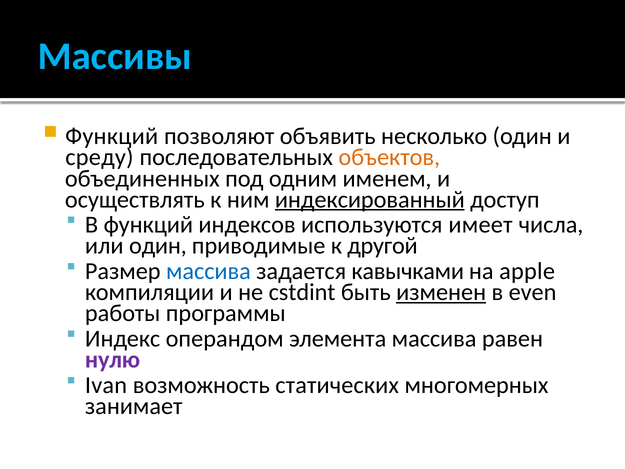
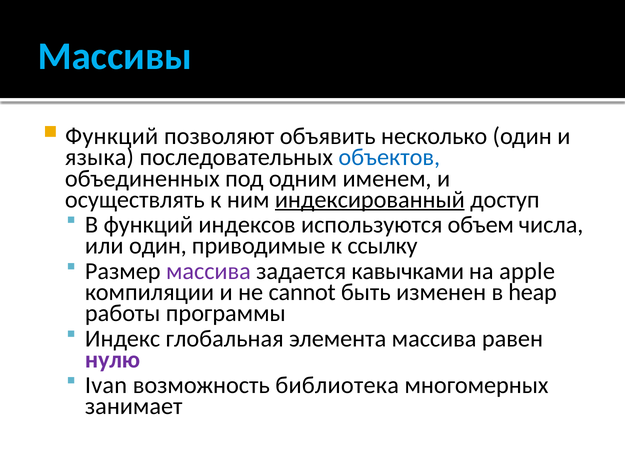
среду: среду -> языка (99, 157)
объектов colour: orange -> blue (389, 157)
имеет: имеет -> объем (481, 225)
другой: другой -> ссылку (382, 246)
массива colour: blue -> purple (208, 271)
cstdint: cstdint -> cannot (302, 292)
изменен underline: present -> none (441, 292)
even: even -> heap (533, 292)
операндом: операндом -> глобальная (225, 339)
статических: статических -> библиотека (337, 385)
